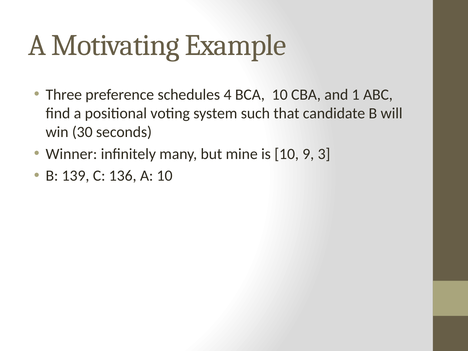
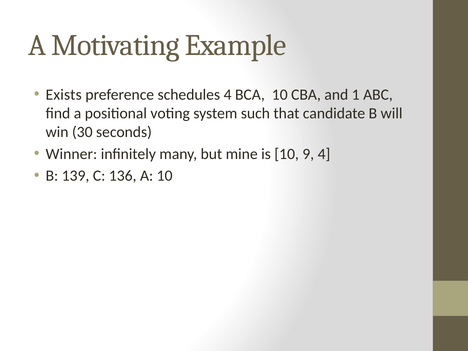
Three: Three -> Exists (64, 95)
9 3: 3 -> 4 (324, 154)
